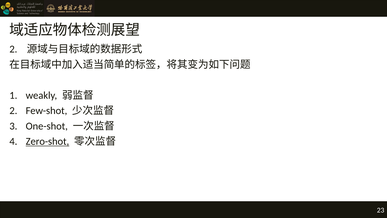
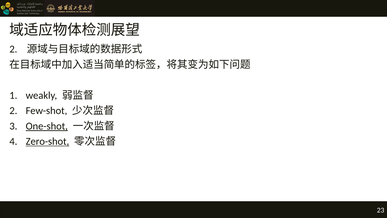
One-shot underline: none -> present (47, 126)
